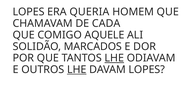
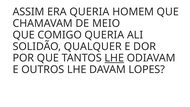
LOPES: LOPES -> ASSIM (28, 12)
CADA: CADA -> MEIO (106, 23)
COMIGO AQUELE: AQUELE -> QUERIA (104, 35)
MARCADOS: MARCADOS -> QUALQUER (93, 46)
LHE underline: present -> none (77, 69)
